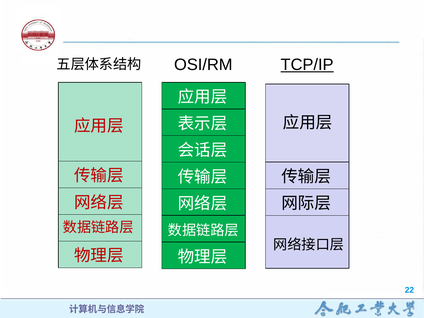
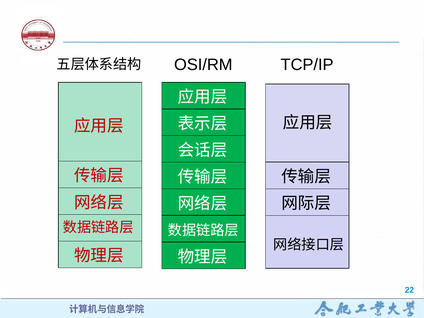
TCP/IP underline: present -> none (307, 65)
